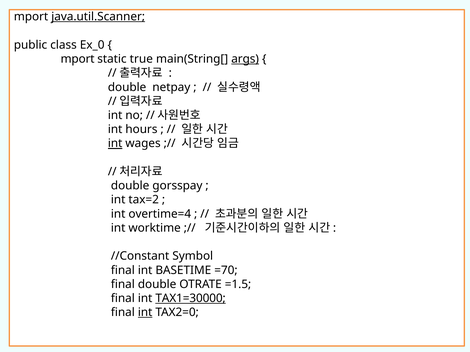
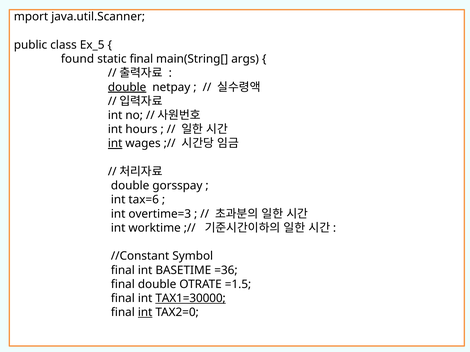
java.util.Scanner underline: present -> none (98, 17)
Ex_0: Ex_0 -> Ex_5 (92, 45)
mport: mport -> found (77, 59)
static true: true -> final (141, 59)
args underline: present -> none (245, 59)
double underline: none -> present (127, 87)
tax=2: tax=2 -> tax=6 (144, 200)
overtime=4: overtime=4 -> overtime=3 (160, 214)
=70: =70 -> =36 (226, 271)
